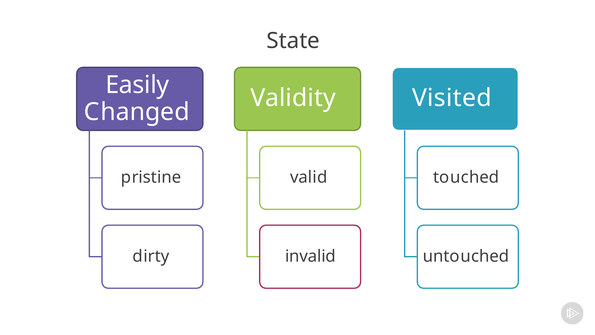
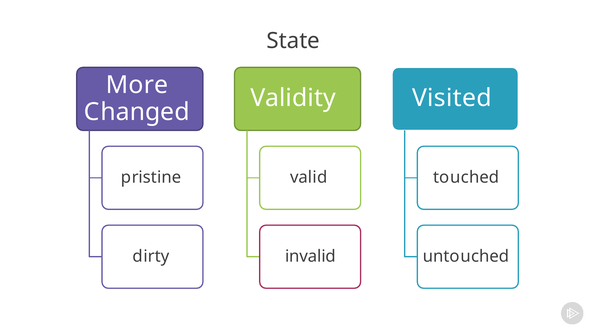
Easily: Easily -> More (137, 85)
